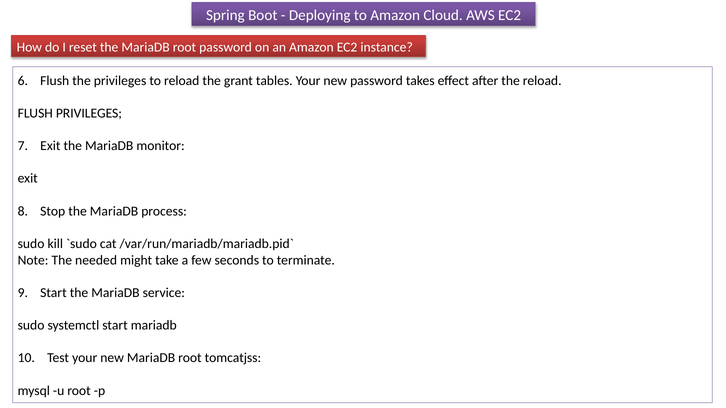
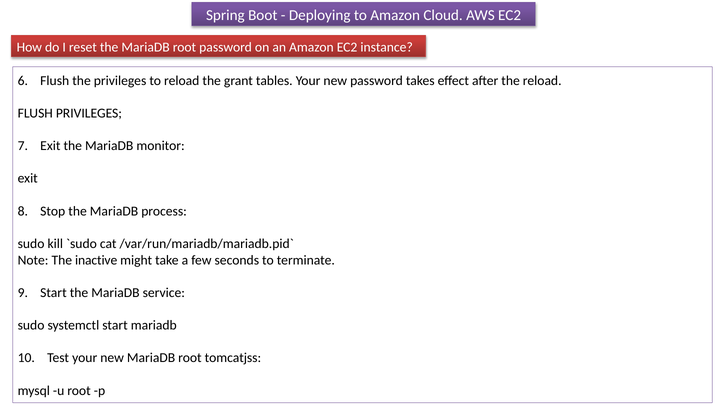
needed: needed -> inactive (96, 260)
